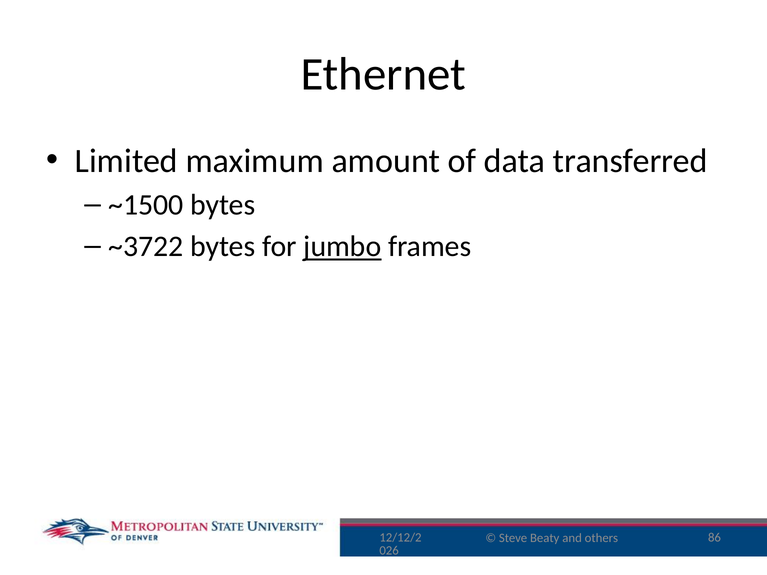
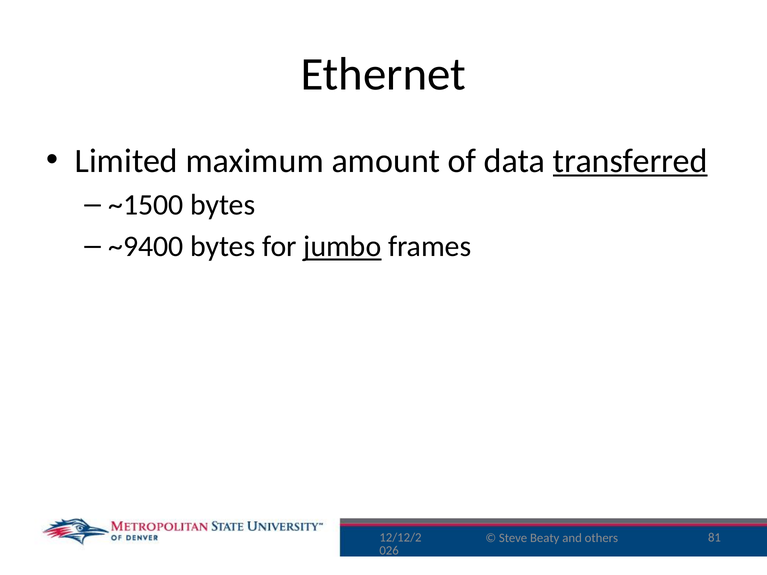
transferred underline: none -> present (630, 161)
~3722: ~3722 -> ~9400 (146, 247)
86: 86 -> 81 (715, 538)
